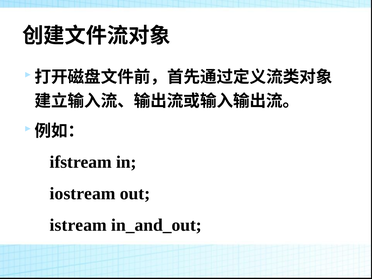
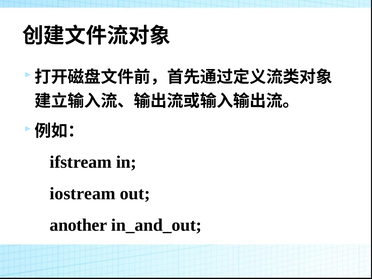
istream: istream -> another (78, 225)
